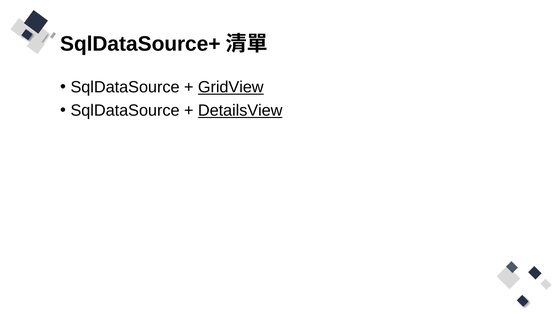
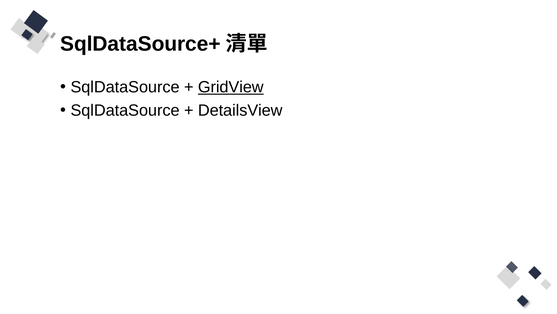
DetailsView underline: present -> none (240, 110)
